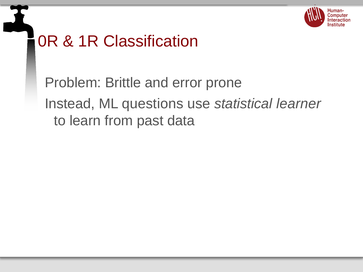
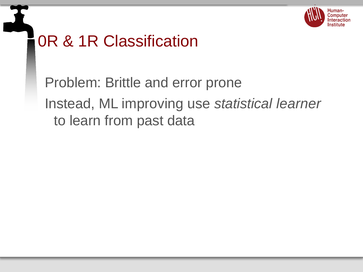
questions: questions -> improving (153, 104)
